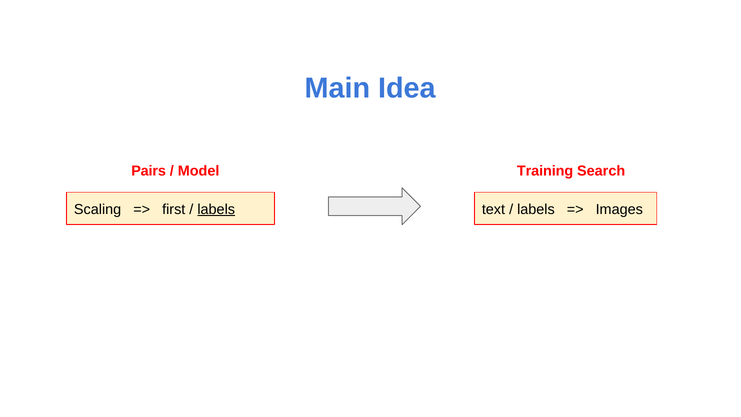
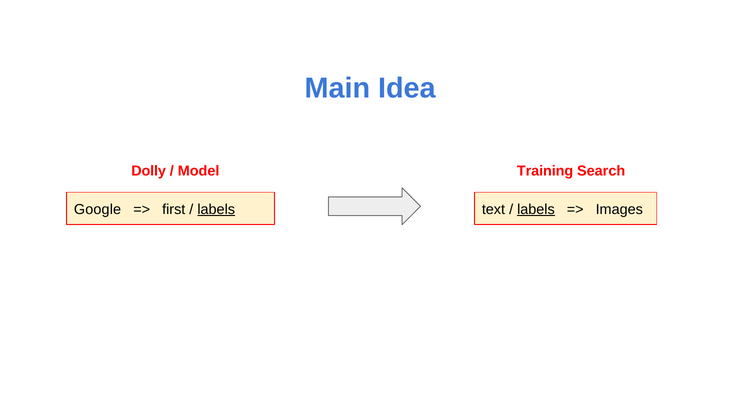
Pairs: Pairs -> Dolly (149, 171)
Scaling: Scaling -> Google (98, 209)
labels underline: none -> present (536, 209)
